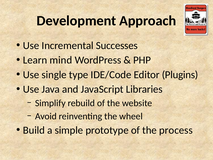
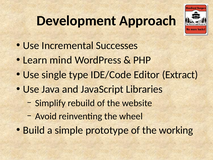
Plugins: Plugins -> Extract (180, 75)
process: process -> working (176, 130)
